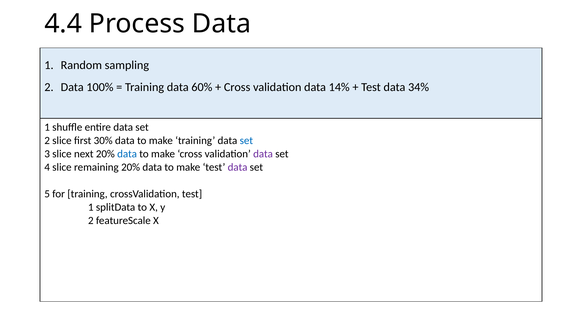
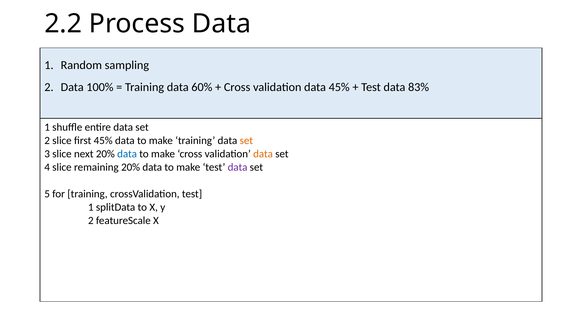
4.4: 4.4 -> 2.2 (63, 24)
data 14%: 14% -> 45% (339, 87)
34%: 34% -> 83% (419, 87)
first 30%: 30% -> 45% (103, 141)
set colour: blue -> orange (246, 141)
data colour: purple -> orange (263, 154)
